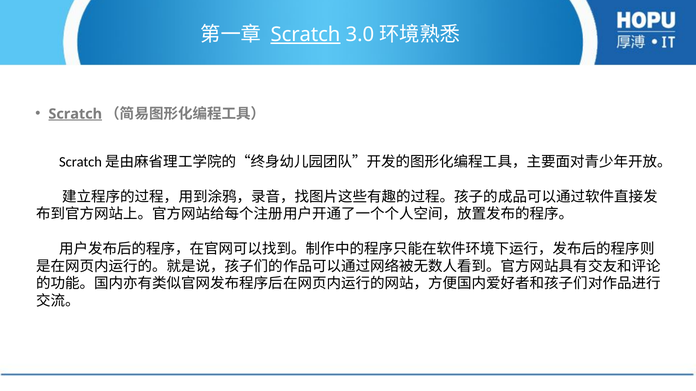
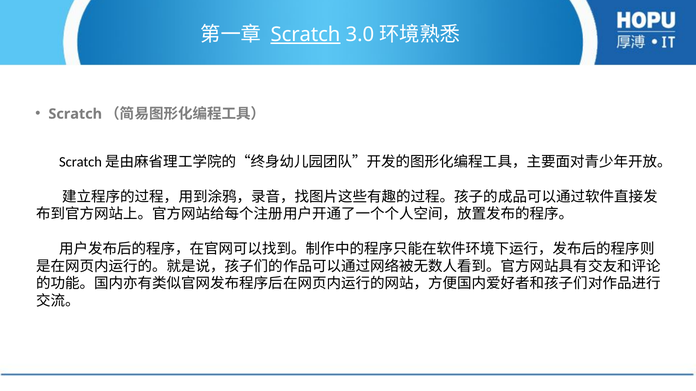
Scratch underline: present -> none (75, 114)
